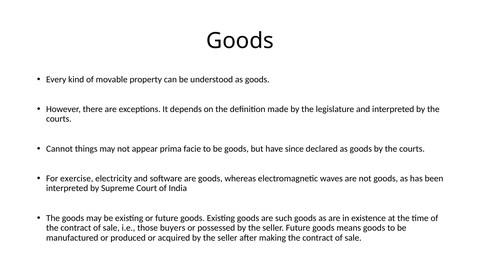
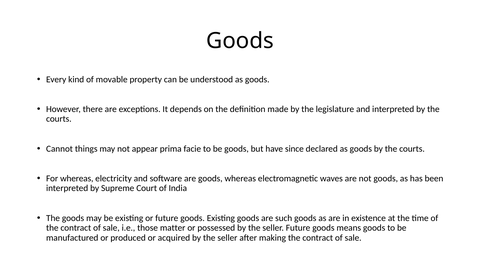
For exercise: exercise -> whereas (77, 179)
buyers: buyers -> matter (173, 228)
